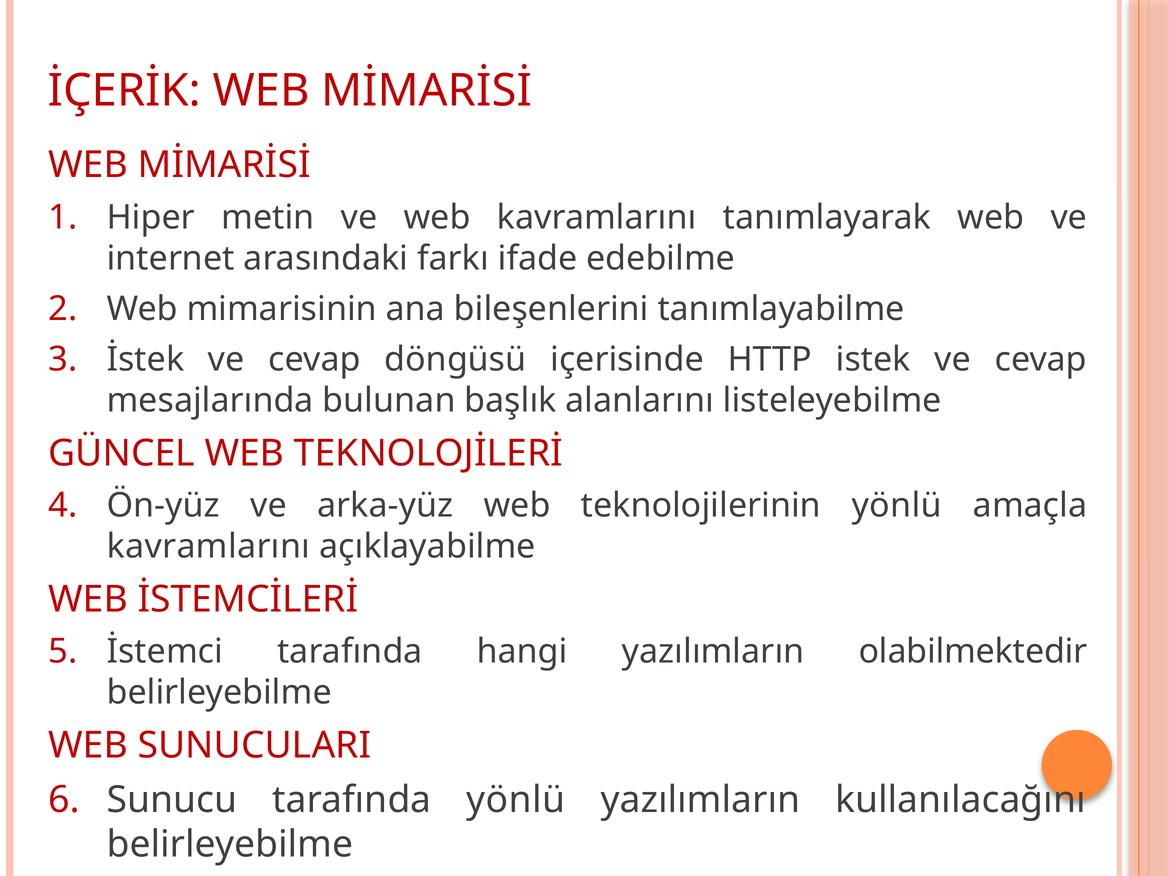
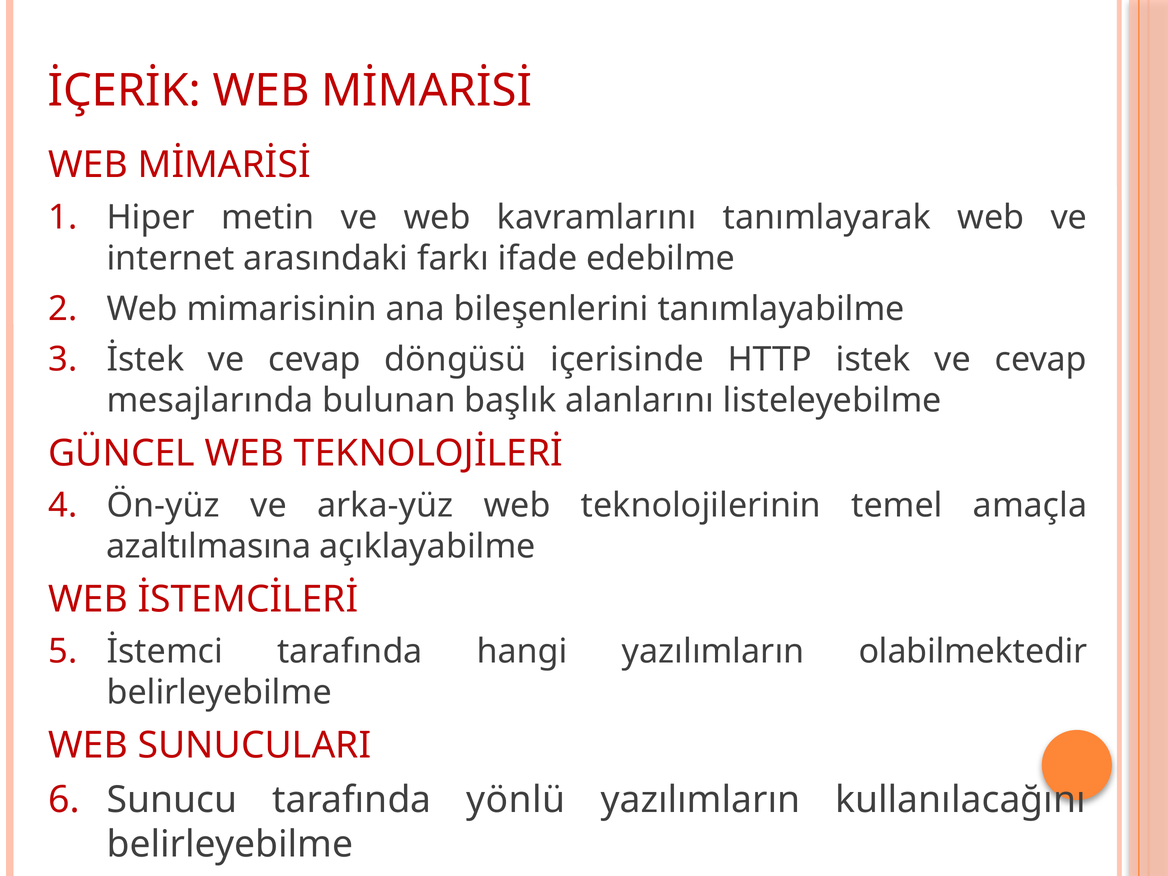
teknolojilerinin yönlü: yönlü -> temel (897, 506)
kavramlarını: kavramlarını -> azaltılmasına (209, 547)
